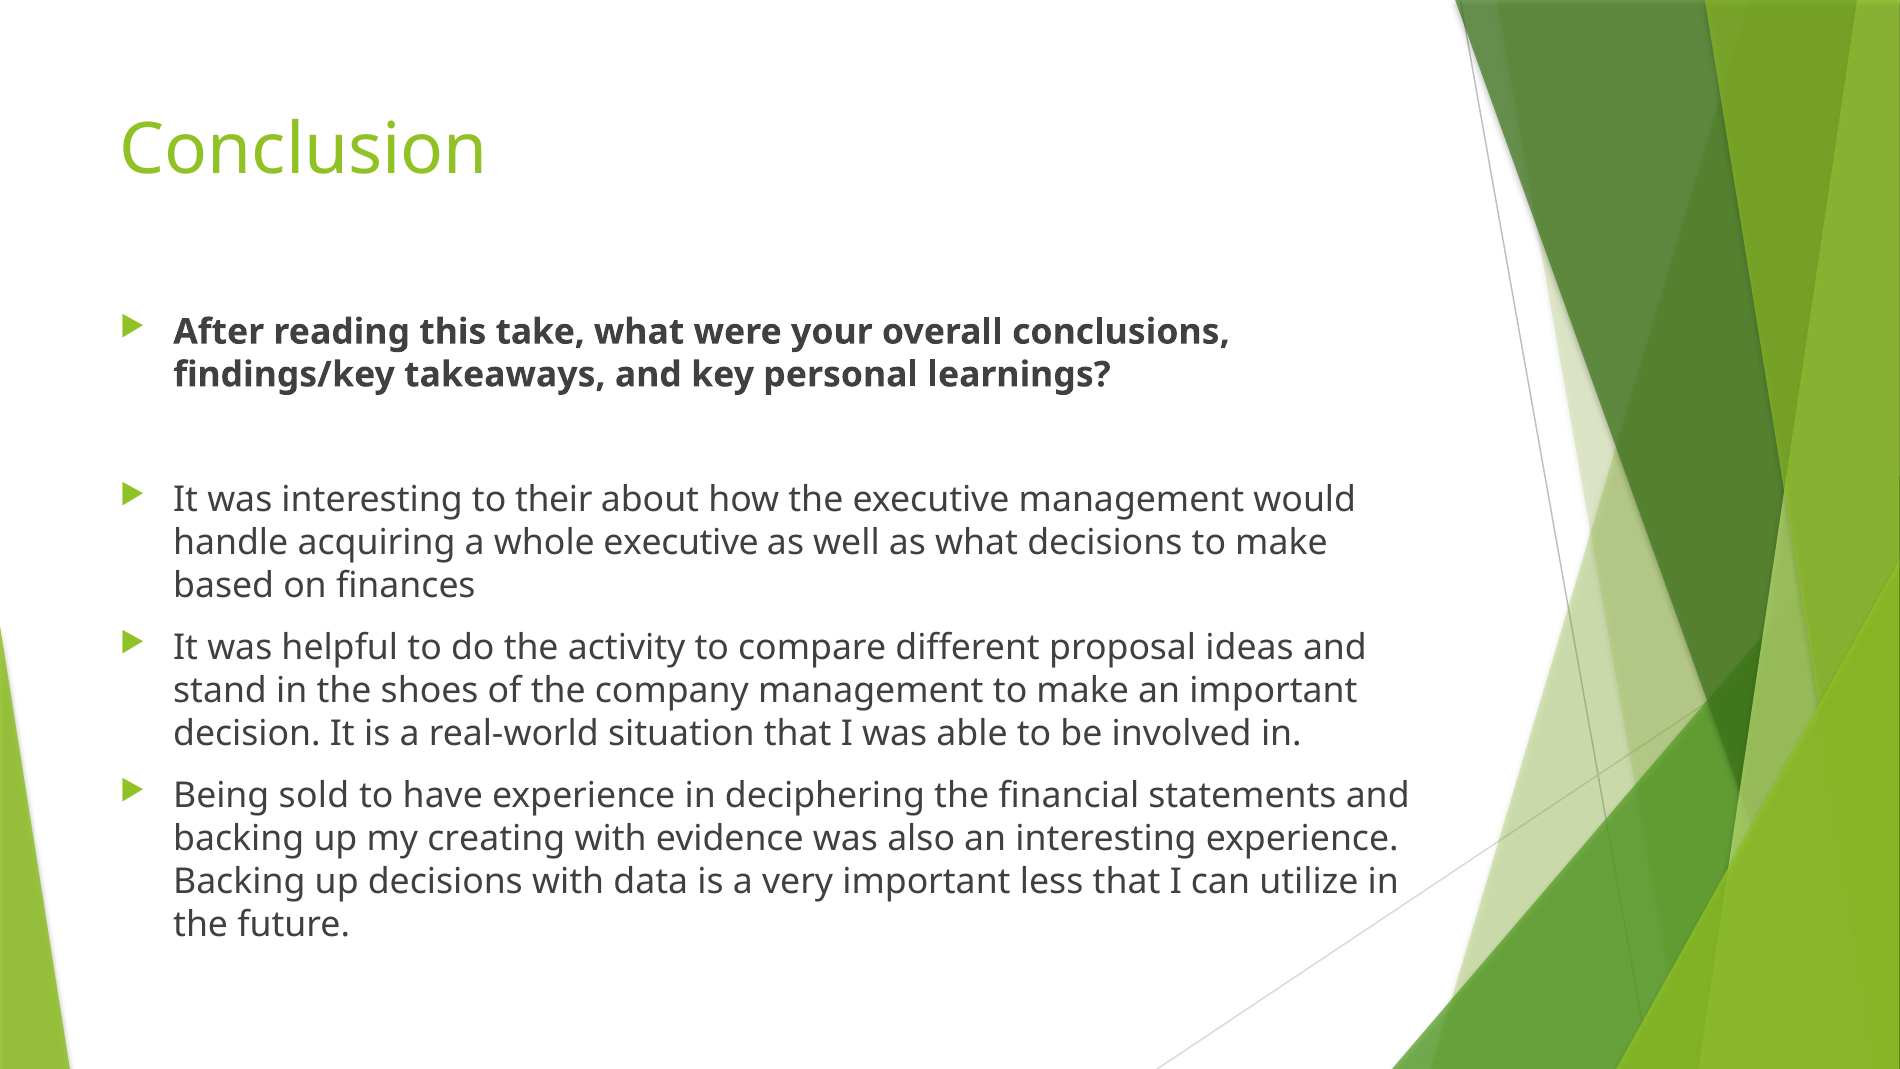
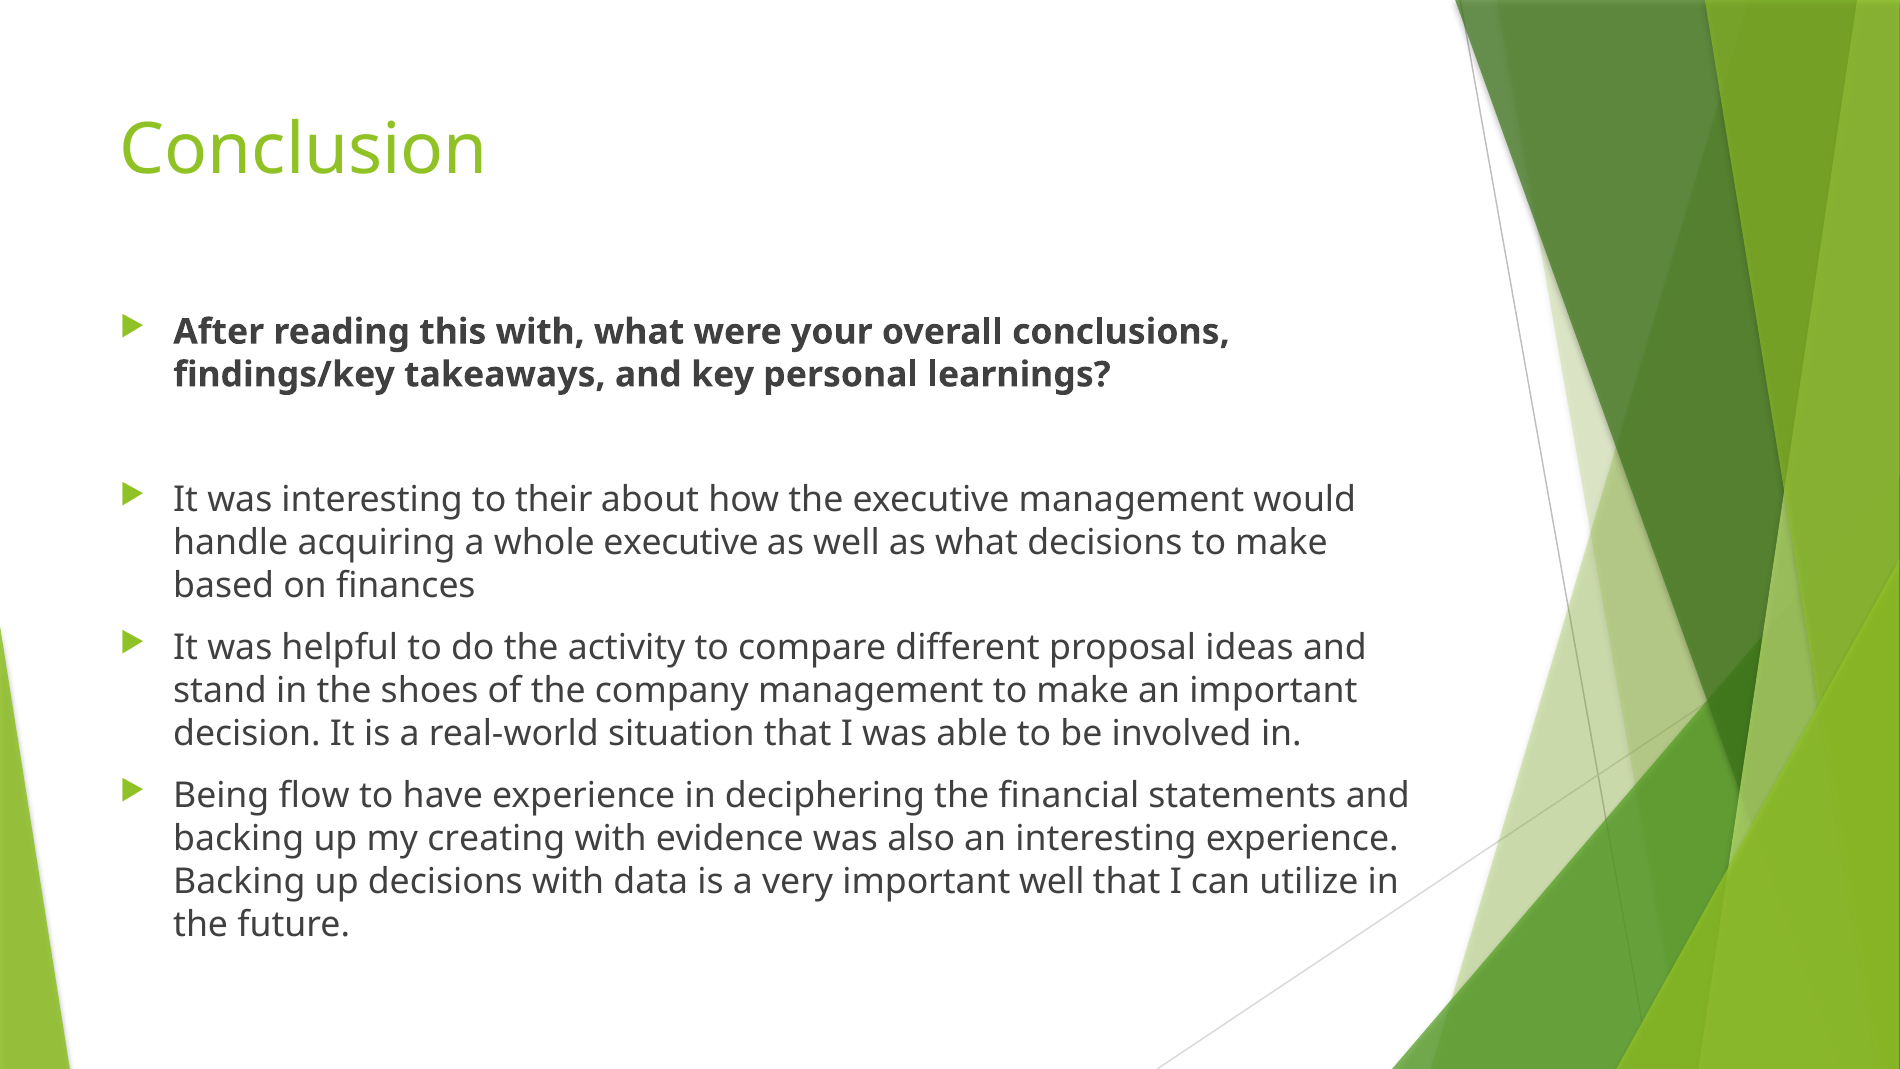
this take: take -> with (540, 332)
sold: sold -> flow (314, 796)
important less: less -> well (1052, 881)
